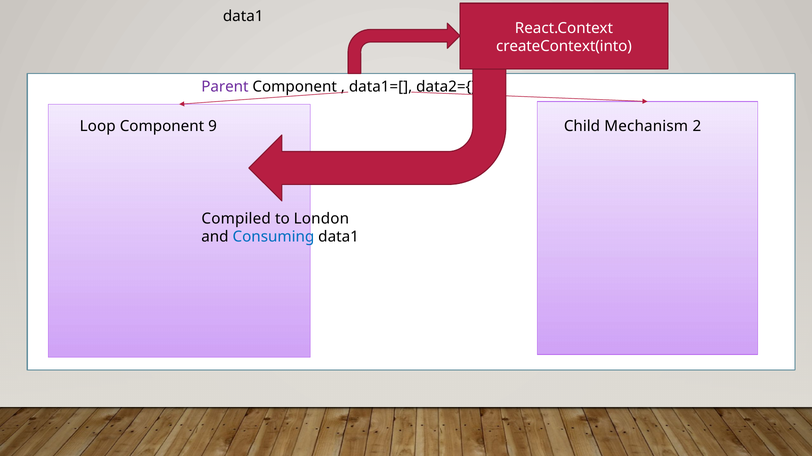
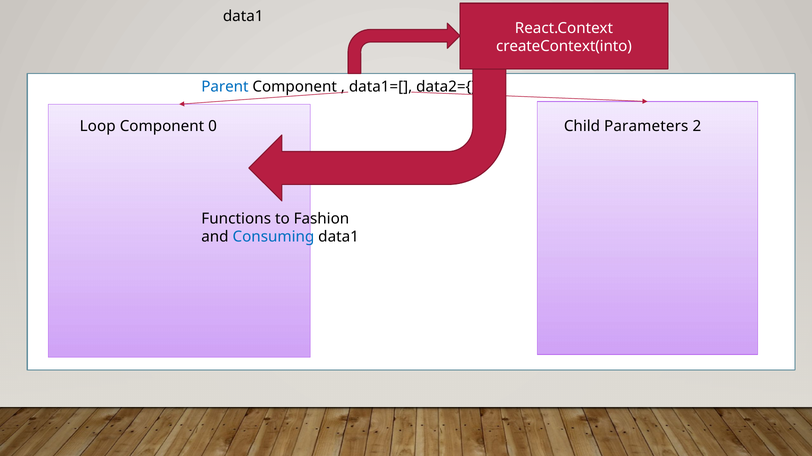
Parent colour: purple -> blue (225, 87)
9: 9 -> 0 (213, 126)
Mechanism: Mechanism -> Parameters (646, 126)
Compiled: Compiled -> Functions (236, 219)
London: London -> Fashion (321, 219)
